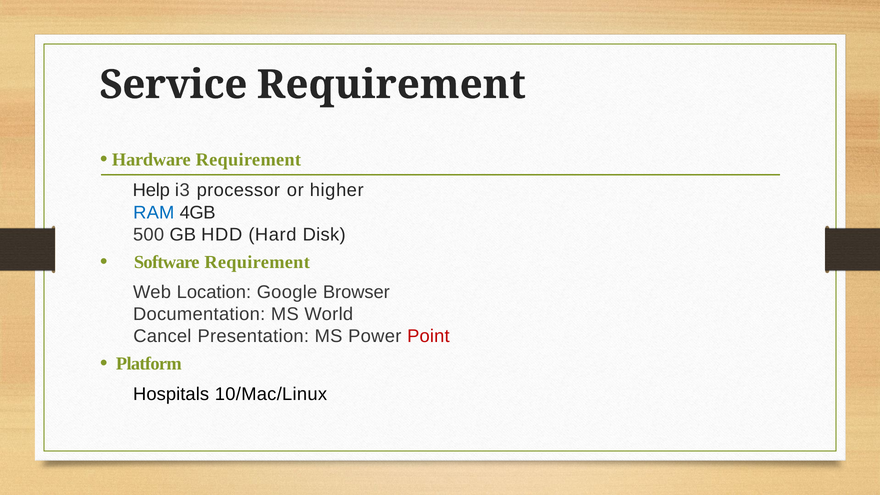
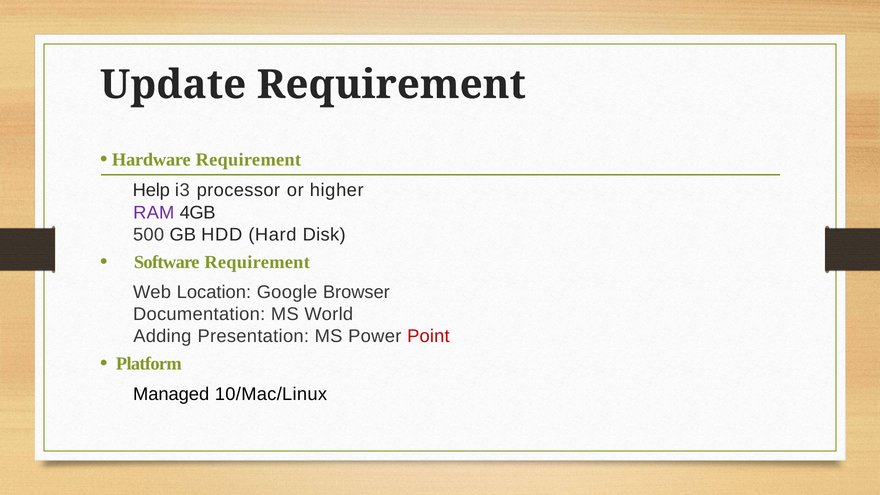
Service: Service -> Update (173, 85)
RAM colour: blue -> purple (154, 212)
Cancel: Cancel -> Adding (162, 336)
Hospitals: Hospitals -> Managed (171, 394)
